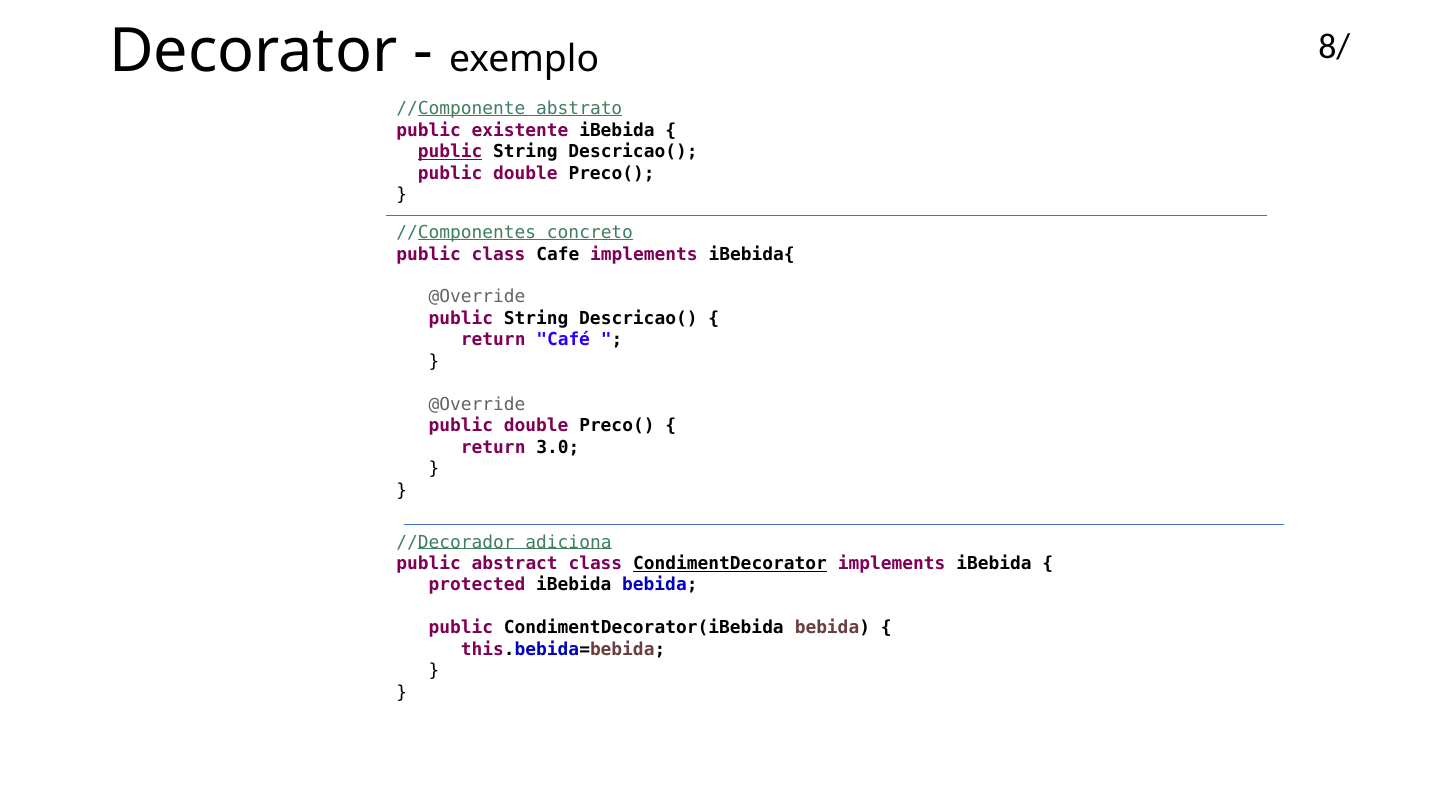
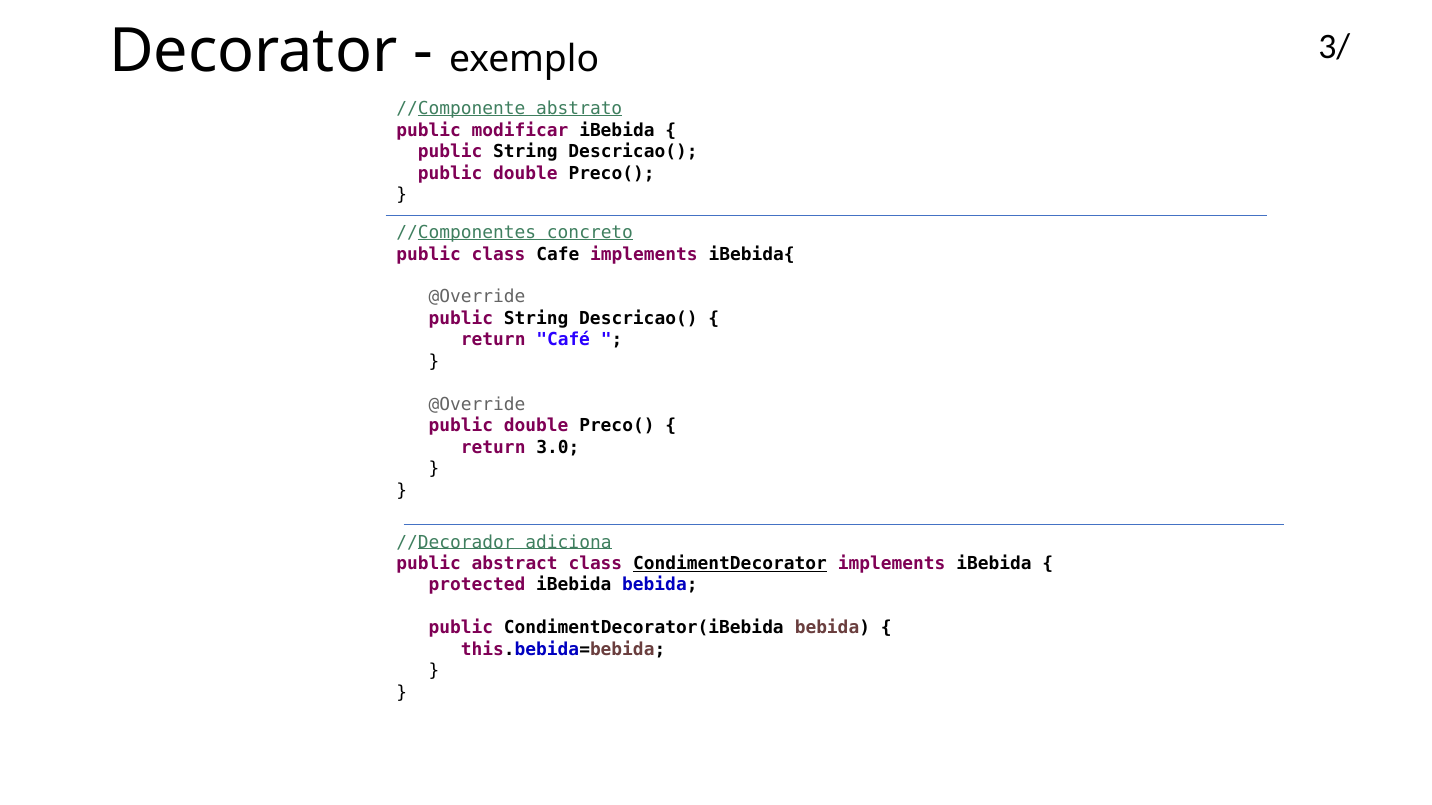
8/: 8/ -> 3/ (1334, 47)
existente: existente -> modificar (520, 131)
public underline: present -> none (450, 152)
